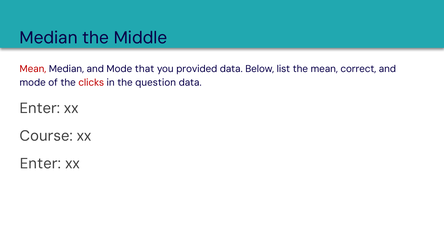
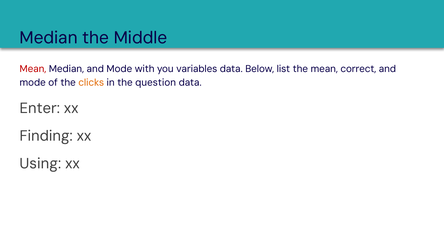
that: that -> with (145, 69)
provided: provided -> variables (197, 69)
clicks colour: red -> orange (91, 82)
Course: Course -> Finding (46, 136)
Enter: Enter -> Using (40, 163)
